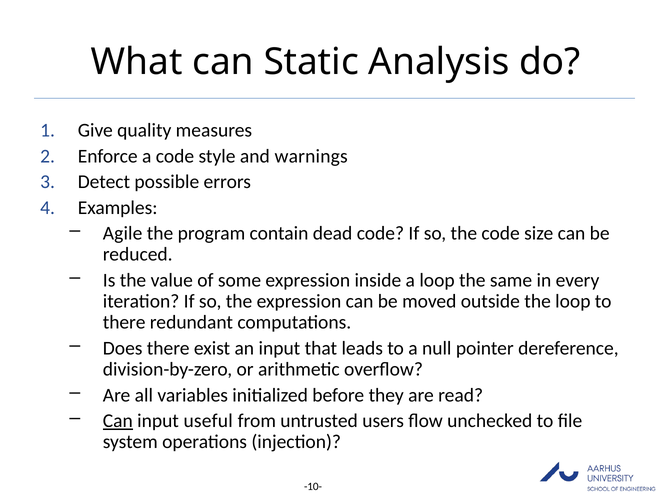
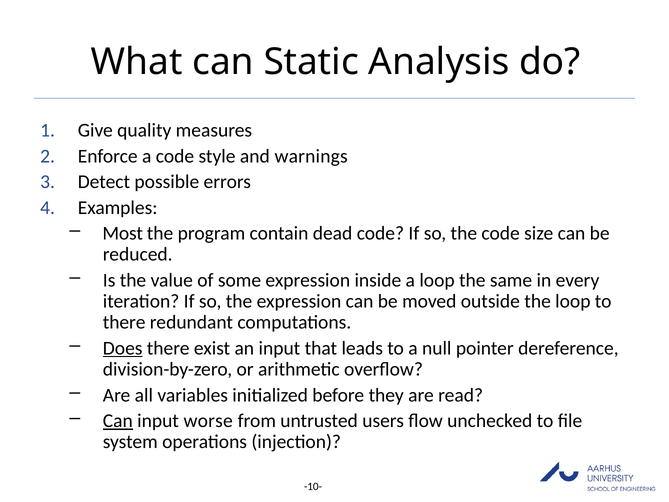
Agile: Agile -> Most (123, 233)
Does underline: none -> present (123, 348)
useful: useful -> worse (208, 421)
